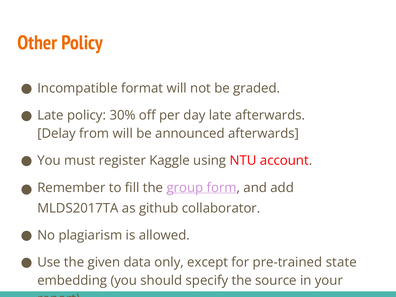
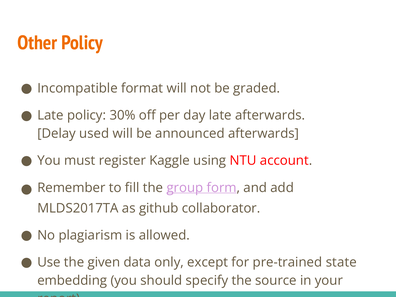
from: from -> used (94, 134)
